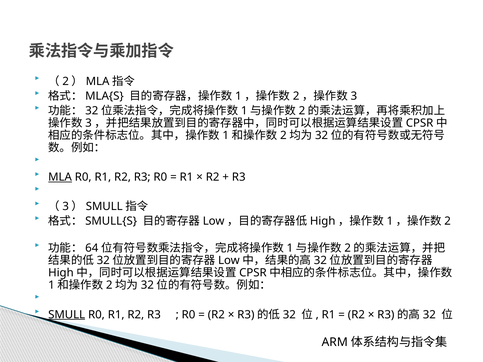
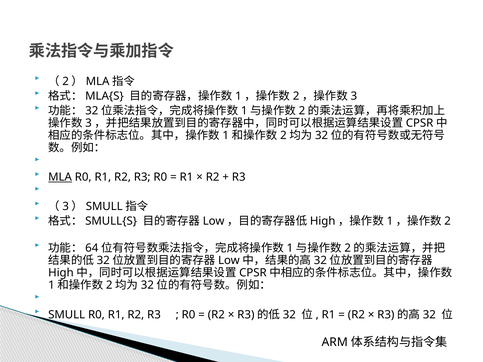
SMULL underline: present -> none (67, 315)
